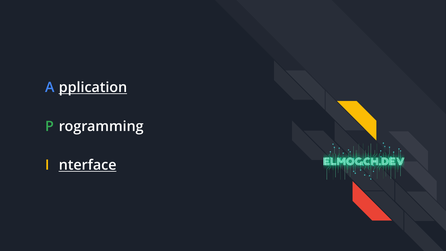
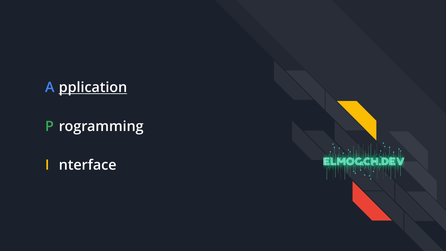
nterface underline: present -> none (88, 165)
